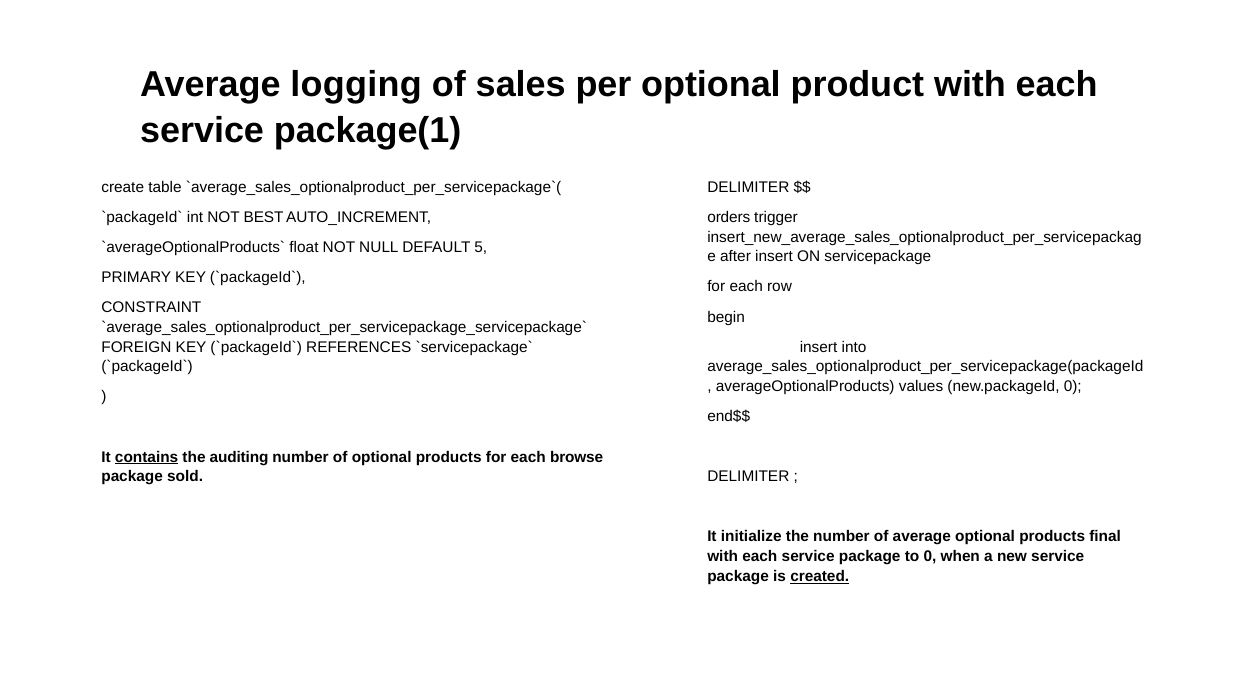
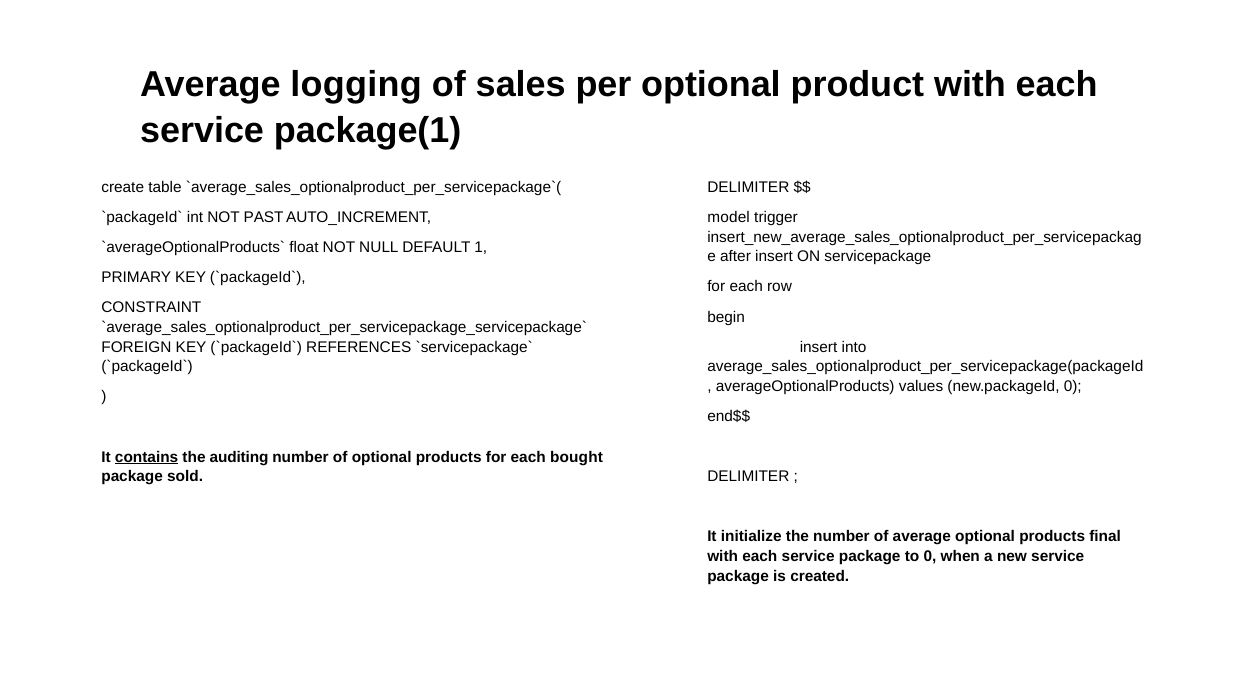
BEST: BEST -> PAST (264, 217)
orders: orders -> model (729, 217)
5: 5 -> 1 (481, 247)
browse: browse -> bought (577, 457)
created underline: present -> none (820, 576)
